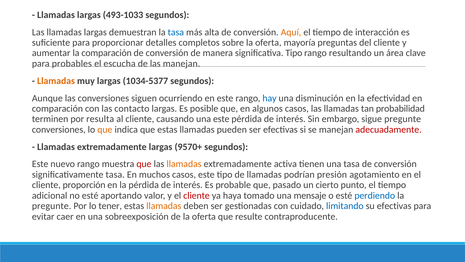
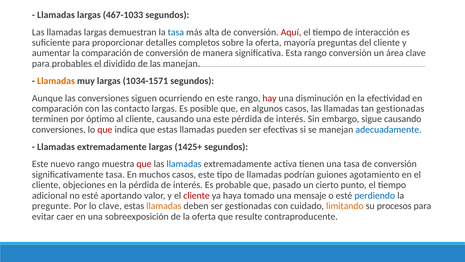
493-1033: 493-1033 -> 467-1033 (123, 15)
Aquí colour: orange -> red (291, 32)
significativa Tipo: Tipo -> Esta (294, 53)
rango resultando: resultando -> conversión (350, 53)
escucha: escucha -> dividido (120, 63)
1034-5377: 1034-5377 -> 1034-1571 (145, 81)
hay colour: blue -> red (269, 98)
tan probabilidad: probabilidad -> gestionadas (400, 108)
resulta: resulta -> óptimo (100, 119)
sigue pregunte: pregunte -> causando (403, 119)
que colour: orange -> red (105, 129)
adecuadamente colour: red -> blue (389, 129)
9570+: 9570+ -> 1425+ (188, 147)
llamadas colour: orange -> blue (184, 164)
presión: presión -> guiones (332, 174)
proporción: proporción -> objeciones (84, 185)
lo tener: tener -> clave (110, 206)
limitando colour: blue -> orange (345, 206)
su efectivas: efectivas -> procesos (394, 206)
